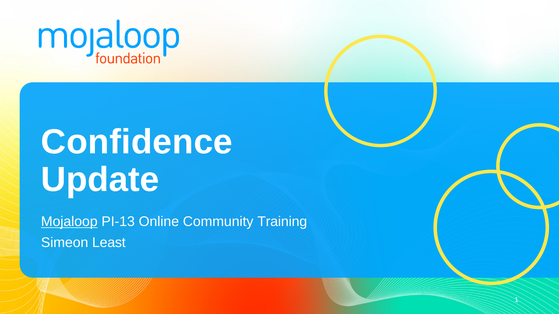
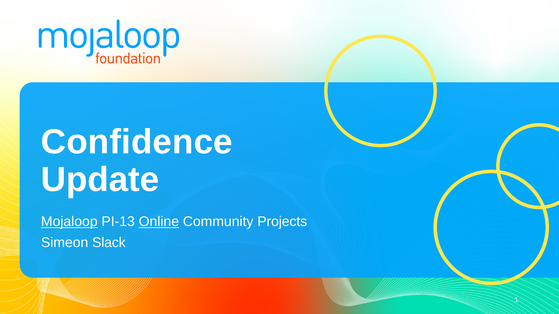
Online underline: none -> present (159, 222)
Training: Training -> Projects (282, 222)
Least: Least -> Slack (109, 243)
